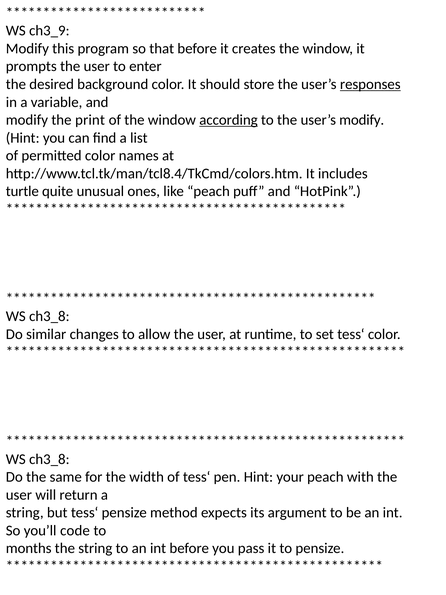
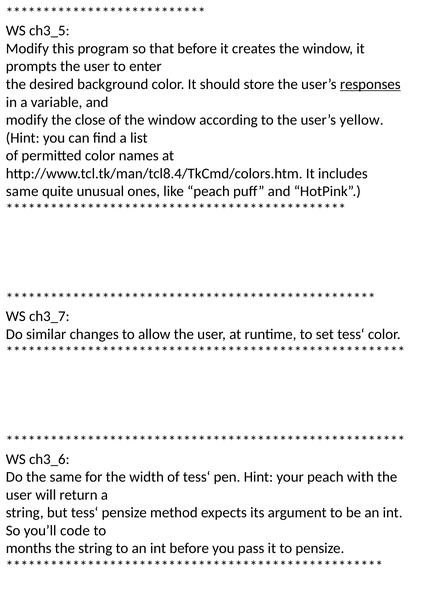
ch3_9: ch3_9 -> ch3_5 (49, 31)
print: print -> close (90, 120)
according underline: present -> none (228, 120)
user’s modify: modify -> yellow (362, 120)
turtle: turtle -> same (22, 191)
ch3_8: ch3_8 -> ch3_7 (49, 316)
ch3_8: ch3_8 -> ch3_6 (49, 459)
